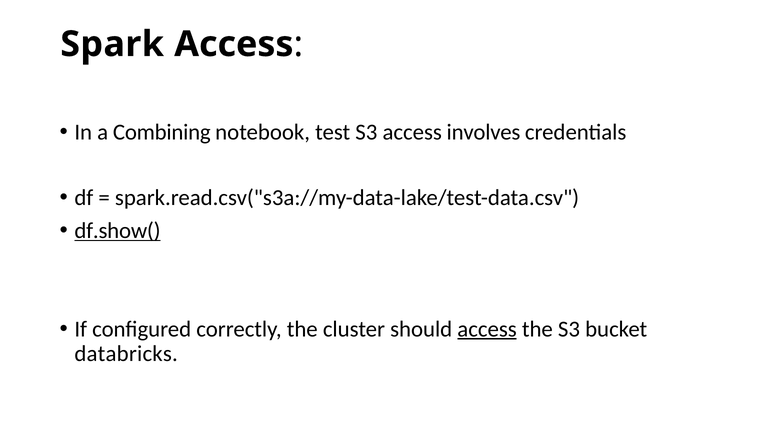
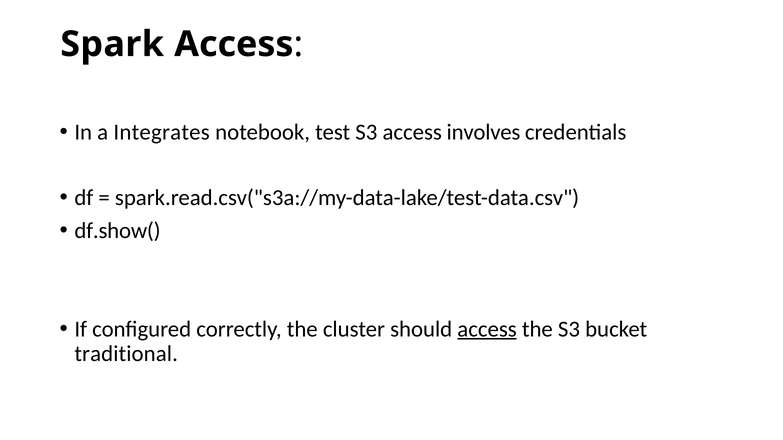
Combining: Combining -> Integrates (162, 132)
df.show( underline: present -> none (118, 231)
databricks: databricks -> traditional (126, 354)
